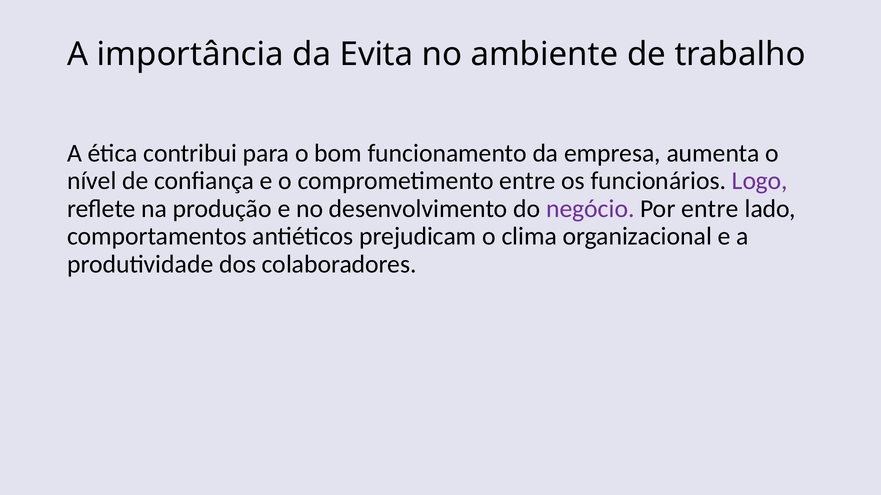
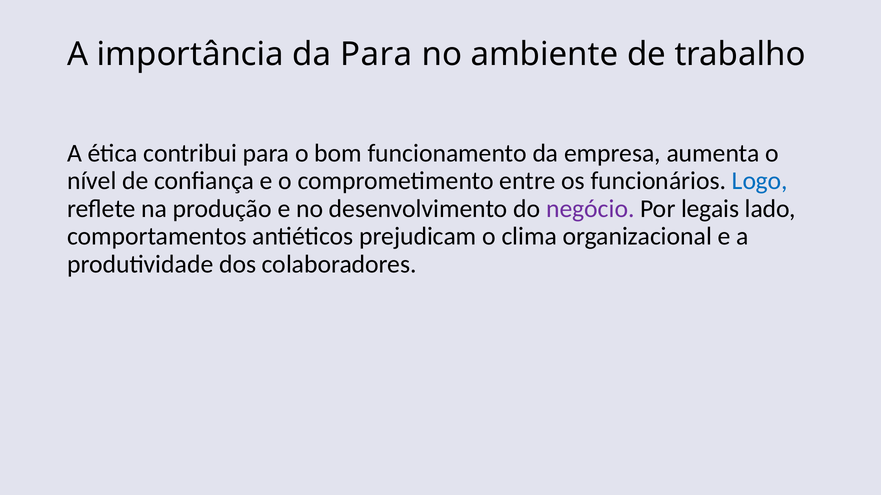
da Evita: Evita -> Para (376, 54)
Logo colour: purple -> blue (760, 181)
Por entre: entre -> legais (710, 209)
